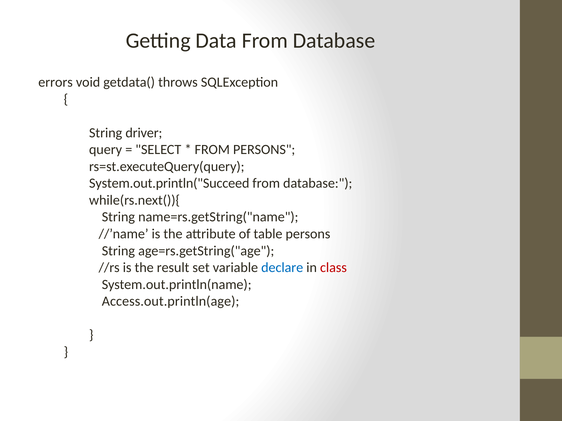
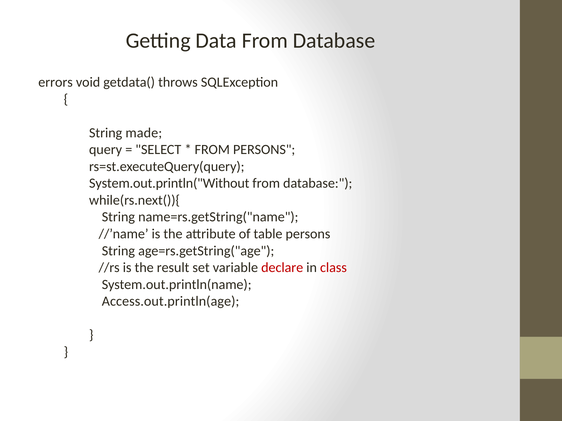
driver: driver -> made (144, 133)
System.out.println("Succeed: System.out.println("Succeed -> System.out.println("Without (169, 184)
declare colour: blue -> red (282, 268)
